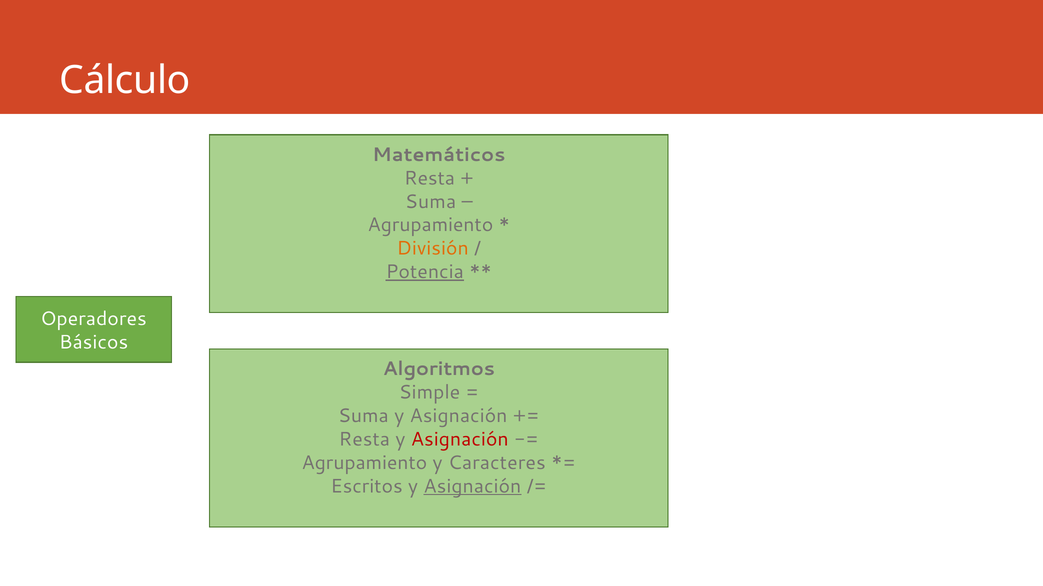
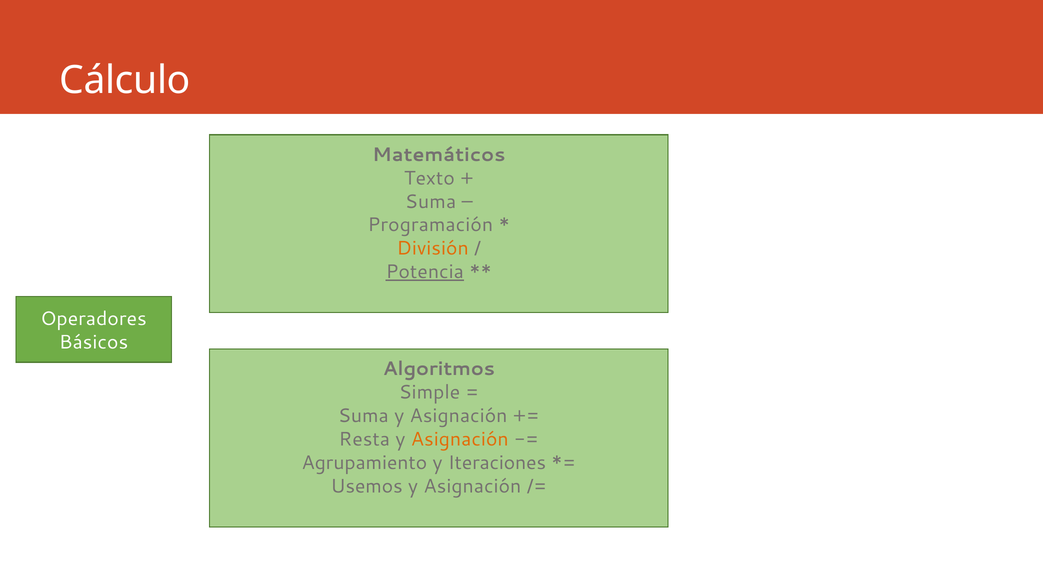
Resta: Resta -> Texto (429, 178)
Agrupamiento: Agrupamiento -> Programación (430, 225)
Asignación colour: red -> orange (460, 440)
Caracteres: Caracteres -> Iteraciones (497, 463)
Escritos: Escritos -> Usemos (367, 487)
Asignación underline: present -> none (472, 487)
